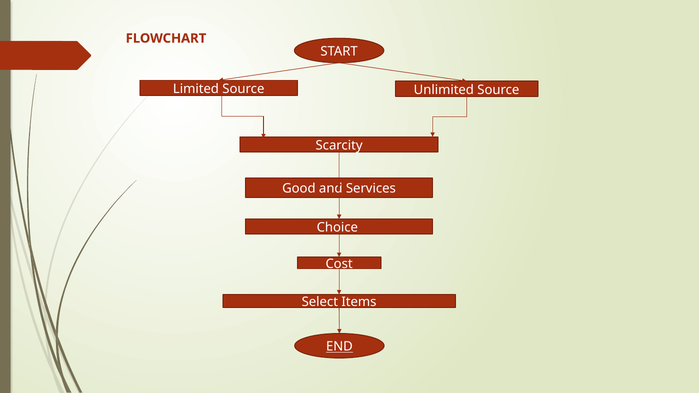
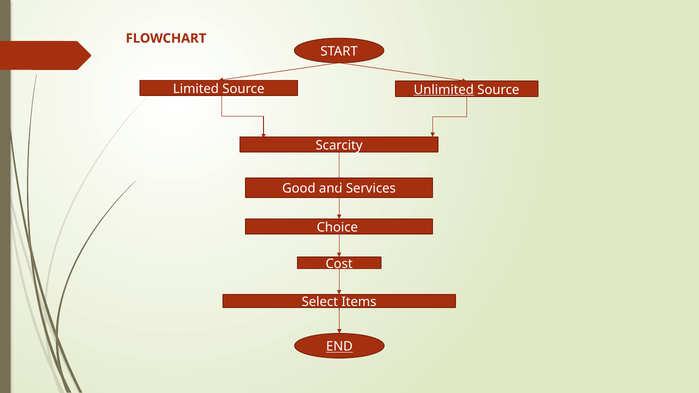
Unlimited underline: none -> present (444, 90)
